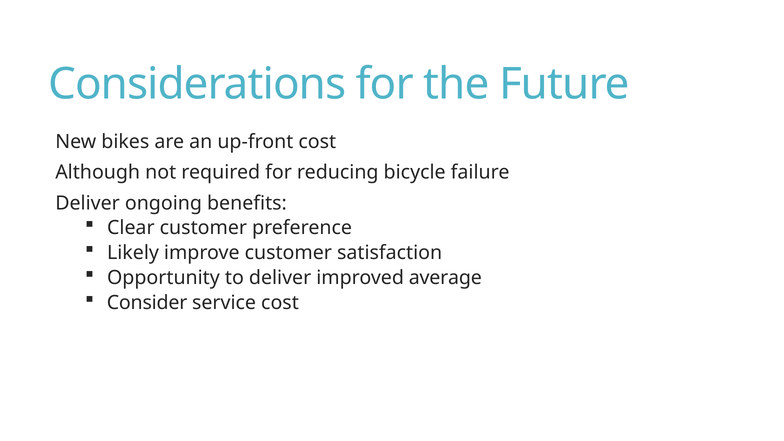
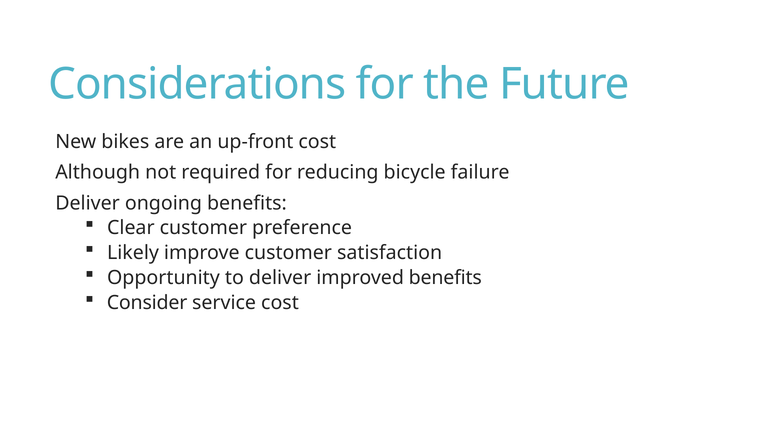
improved average: average -> benefits (445, 278)
